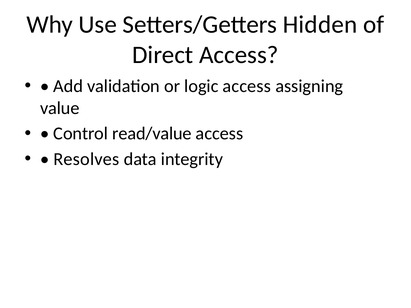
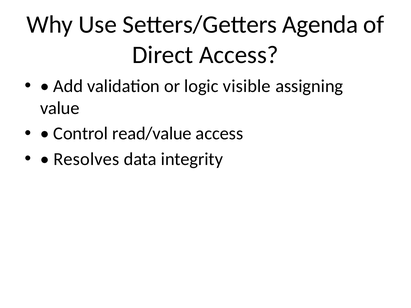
Hidden: Hidden -> Agenda (320, 25)
logic access: access -> visible (247, 86)
